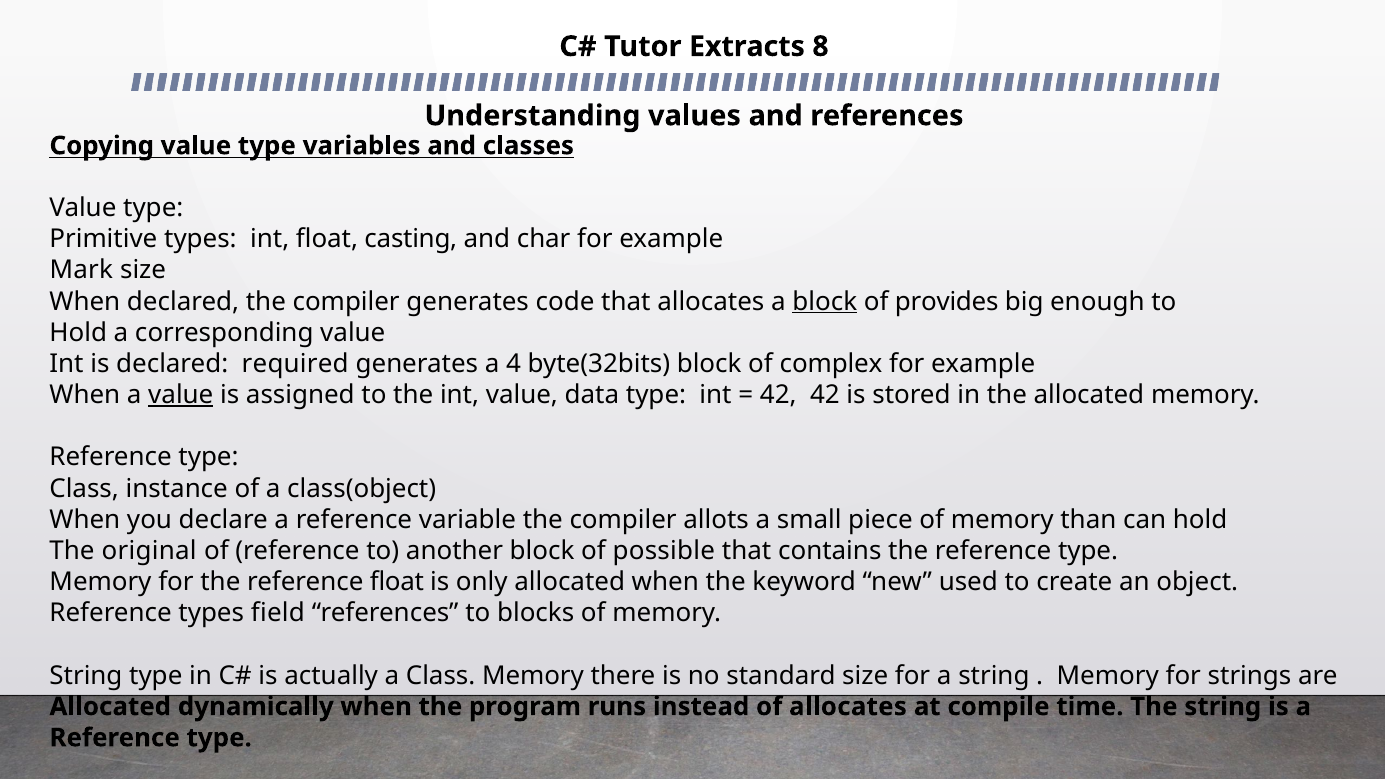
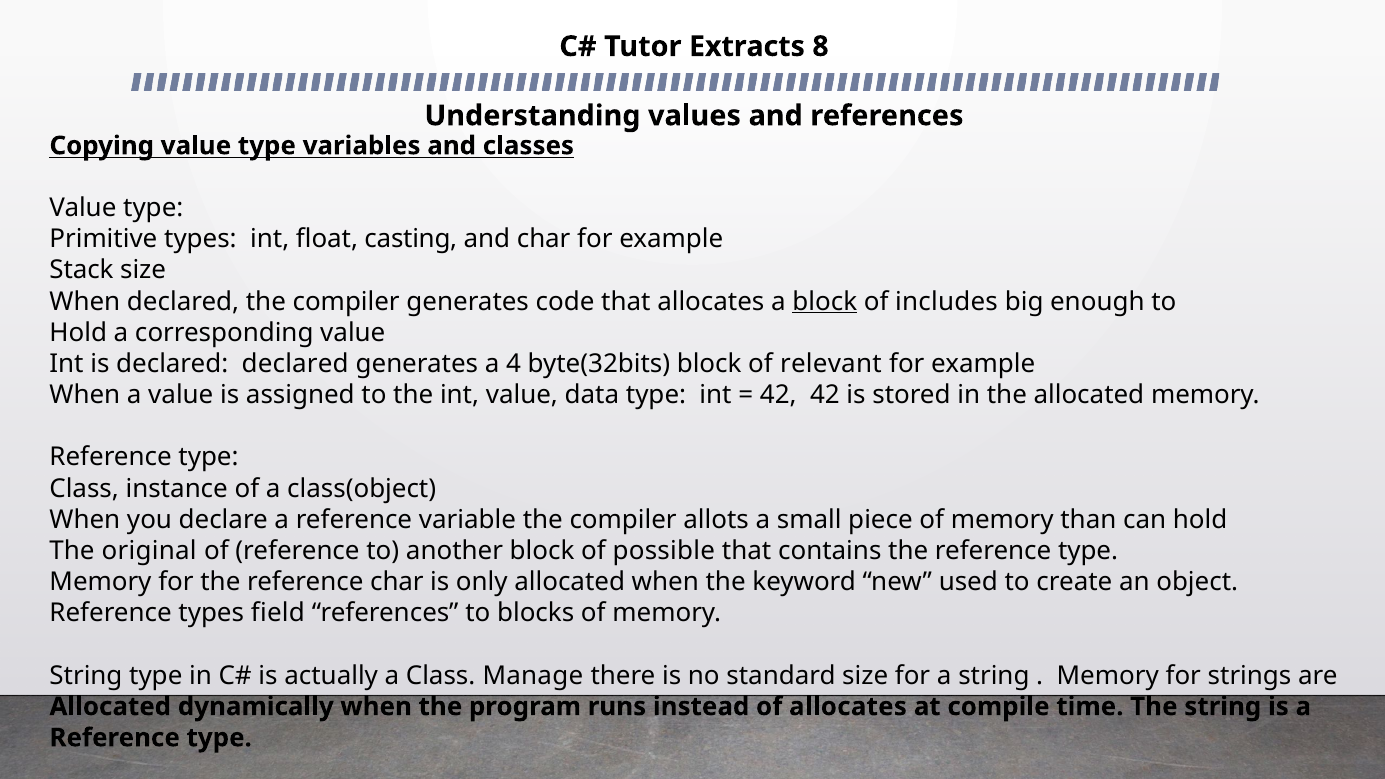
Mark: Mark -> Stack (81, 270)
provides: provides -> includes (947, 302)
declared required: required -> declared (295, 364)
complex: complex -> relevant (831, 364)
value underline: present -> none (181, 395)
reference float: float -> char (397, 582)
Class Memory: Memory -> Manage (533, 675)
